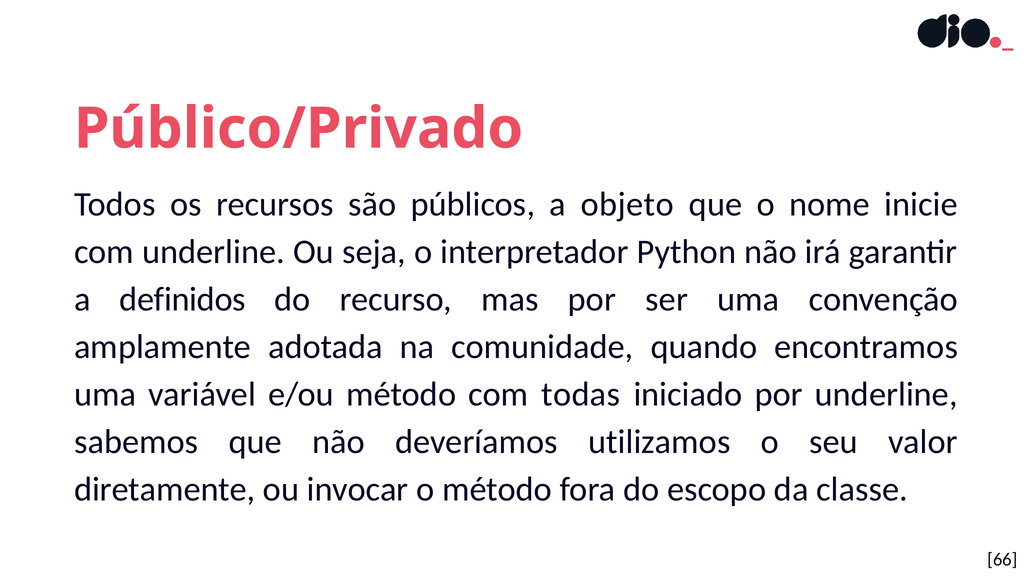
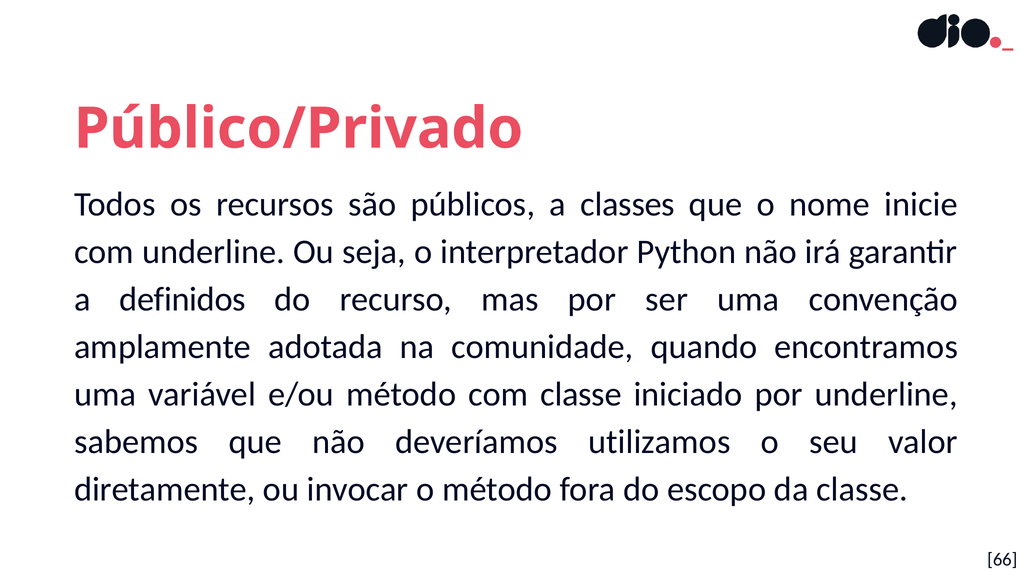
objeto: objeto -> classes (628, 204)
com todas: todas -> classe (581, 394)
